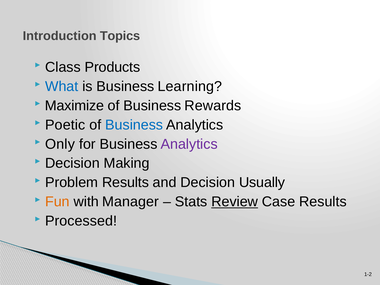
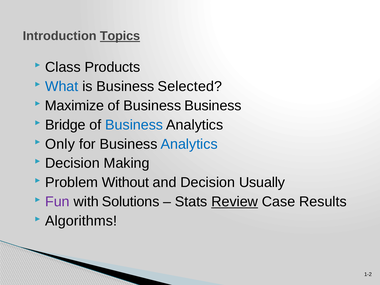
Topics underline: none -> present (120, 36)
Learning: Learning -> Selected (190, 86)
Business Rewards: Rewards -> Business (213, 106)
Poetic: Poetic -> Bridge (65, 125)
Analytics colour: purple -> blue (189, 144)
Problem Results: Results -> Without (125, 183)
Fun colour: orange -> purple (57, 202)
Manager: Manager -> Solutions (131, 202)
Processed: Processed -> Algorithms (81, 221)
